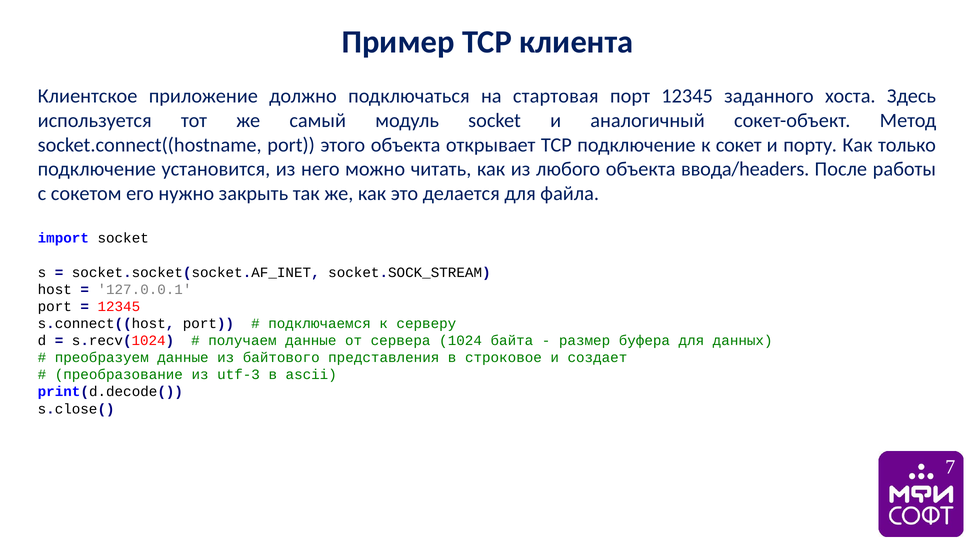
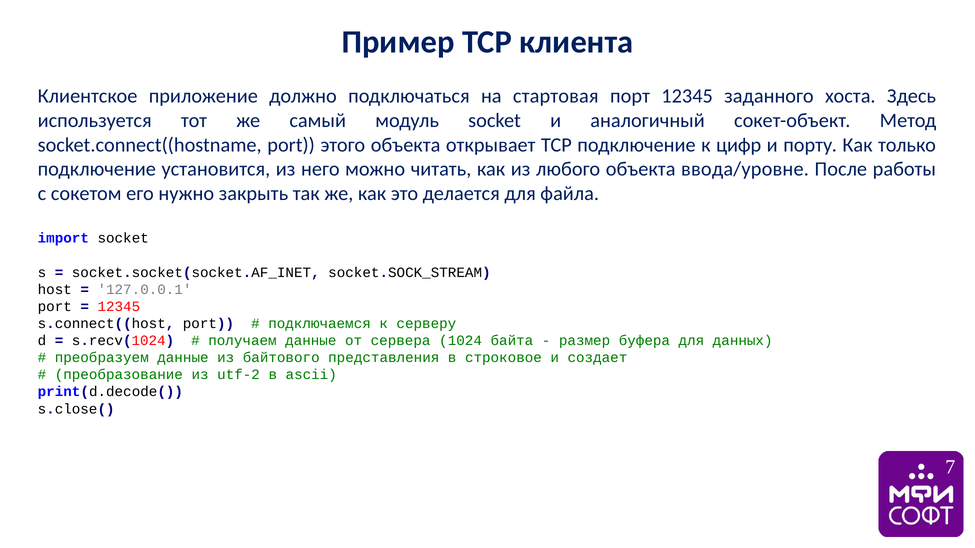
сокет: сокет -> цифр (739, 145)
ввода/headers: ввода/headers -> ввода/уровне (745, 169)
utf-3: utf-3 -> utf-2 (239, 375)
